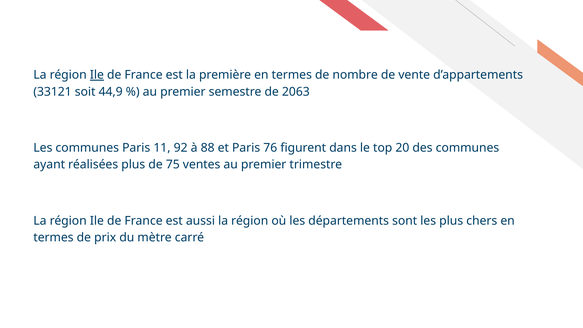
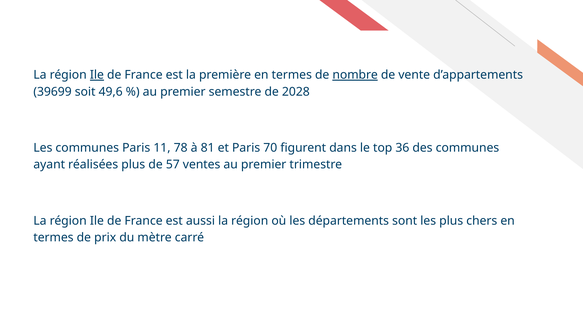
nombre underline: none -> present (355, 75)
33121: 33121 -> 39699 (53, 92)
44,9: 44,9 -> 49,6 (111, 92)
2063: 2063 -> 2028 (296, 92)
92: 92 -> 78 (181, 148)
88: 88 -> 81 (208, 148)
76: 76 -> 70 (270, 148)
20: 20 -> 36 (402, 148)
75: 75 -> 57 (173, 165)
